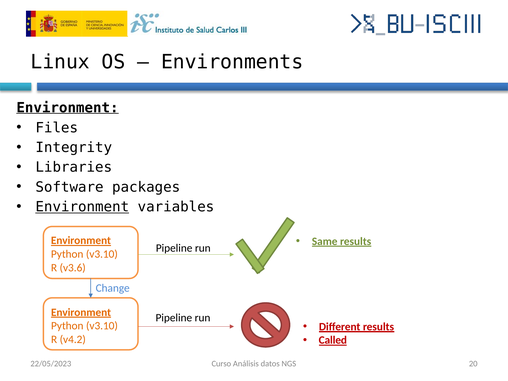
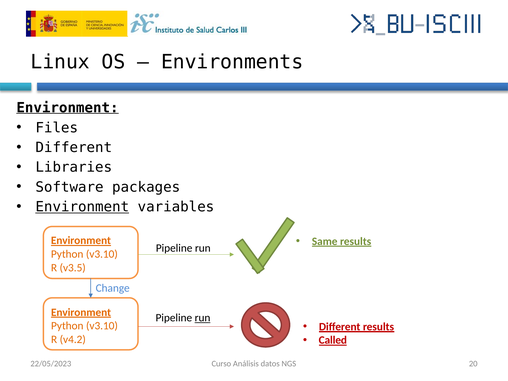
Integrity: Integrity -> Different (74, 148)
v3.6: v3.6 -> v3.5 (73, 268)
run underline: none -> present (203, 318)
